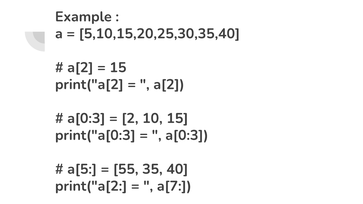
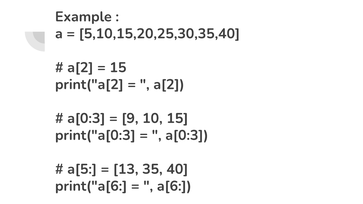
2: 2 -> 9 (130, 118)
55: 55 -> 13 (126, 169)
print("a[2: print("a[2 -> print("a[6 (91, 186)
a[7: a[7 -> a[6 (174, 186)
